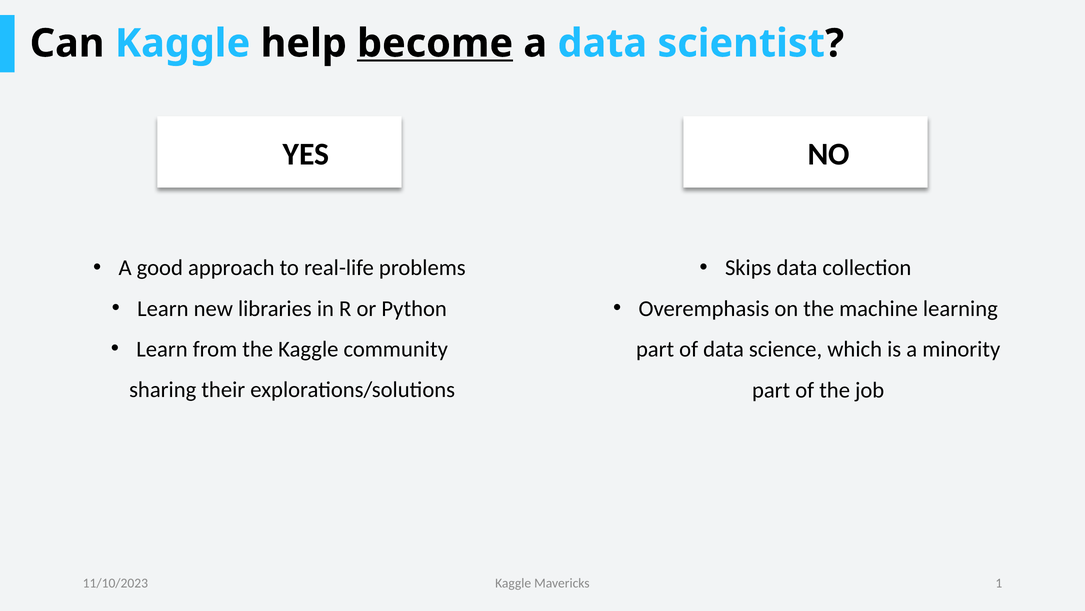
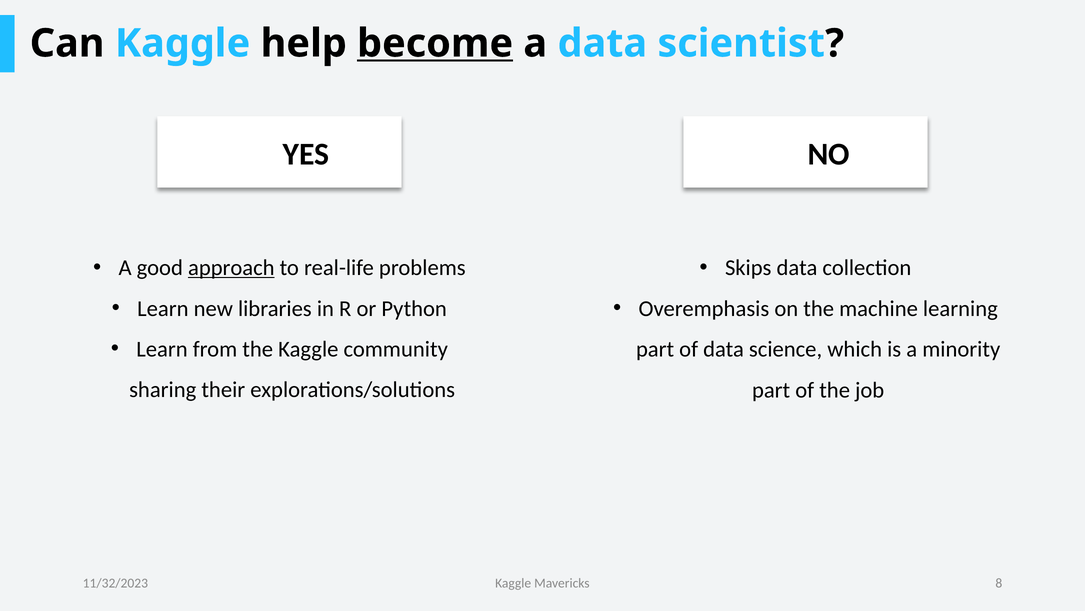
approach underline: none -> present (231, 268)
1: 1 -> 8 (999, 583)
11/10/2023: 11/10/2023 -> 11/32/2023 (115, 583)
